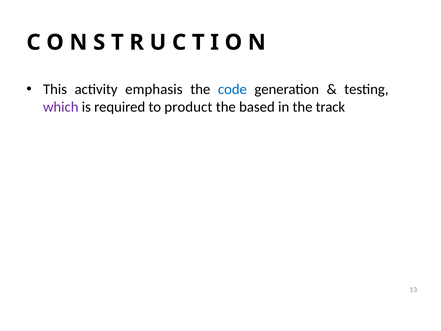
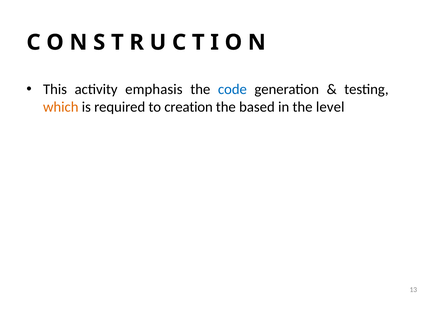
which colour: purple -> orange (61, 107)
product: product -> creation (189, 107)
track: track -> level (330, 107)
